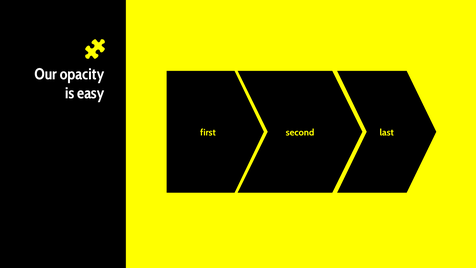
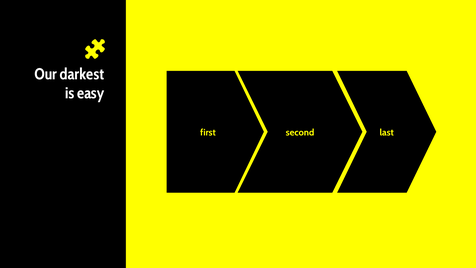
opacity: opacity -> darkest (82, 74)
